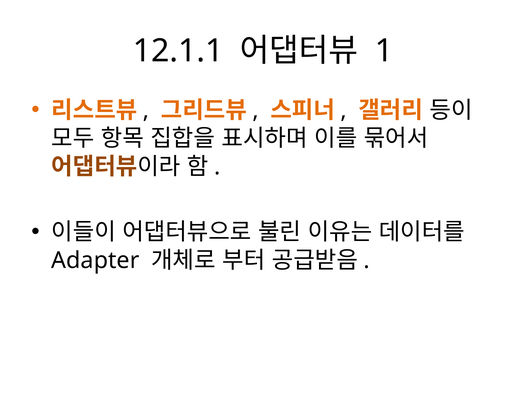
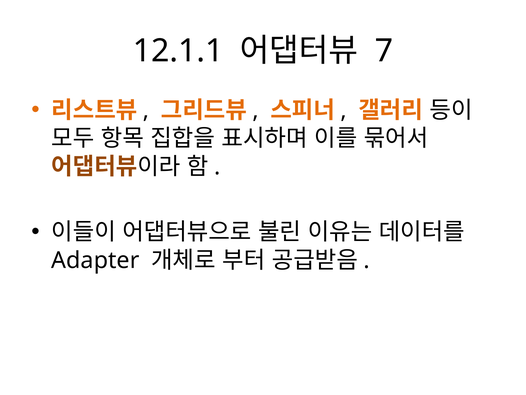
1: 1 -> 7 (384, 51)
